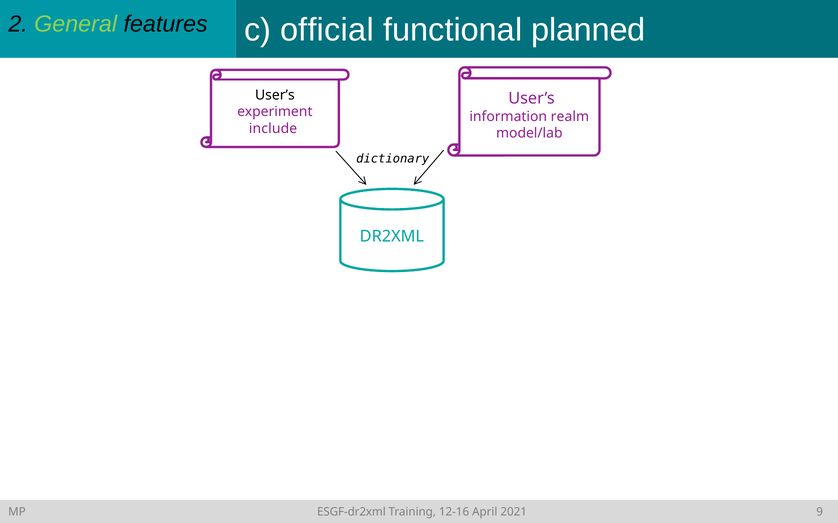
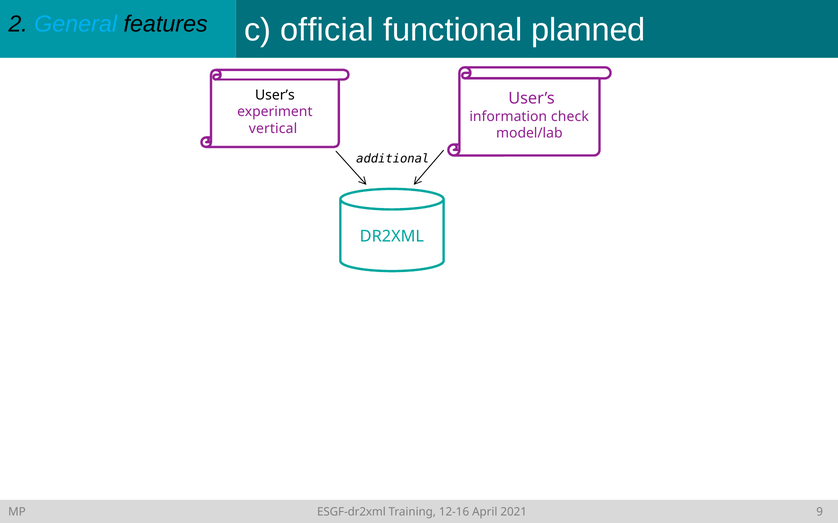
General colour: light green -> light blue (76, 24)
realm: realm -> check (570, 117)
include: include -> vertical (273, 129)
dictionary: dictionary -> additional (393, 159)
